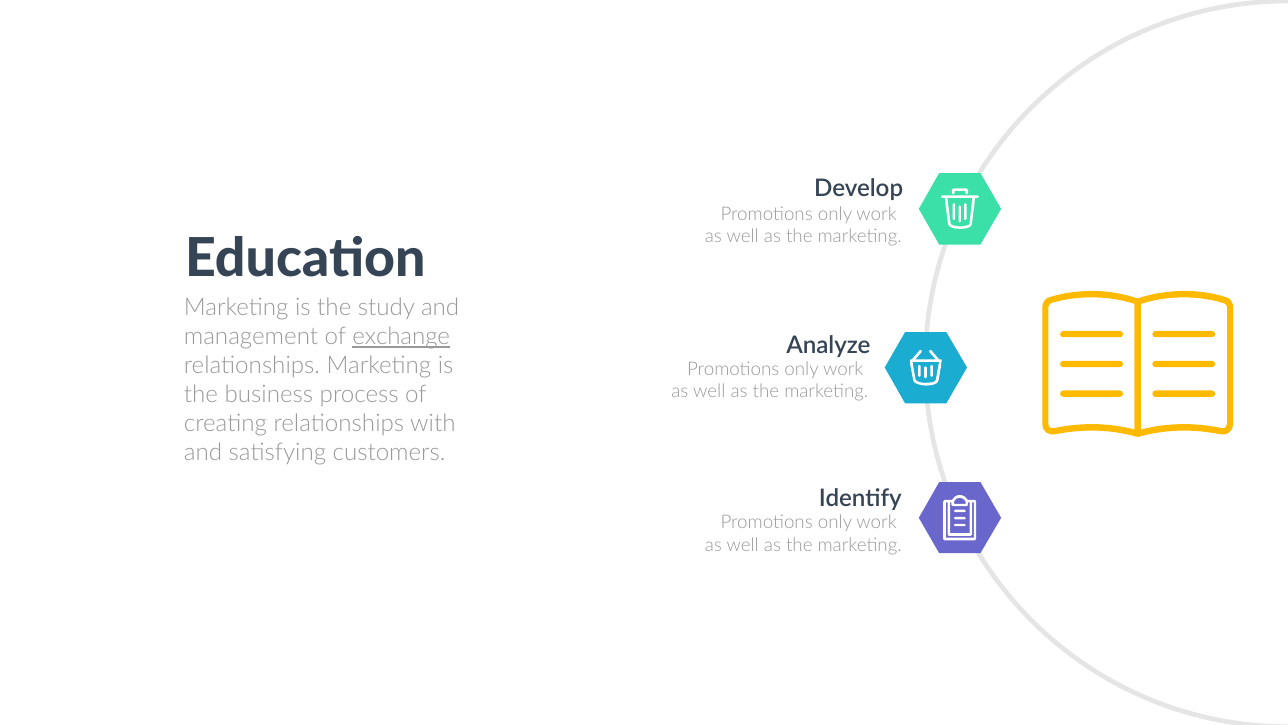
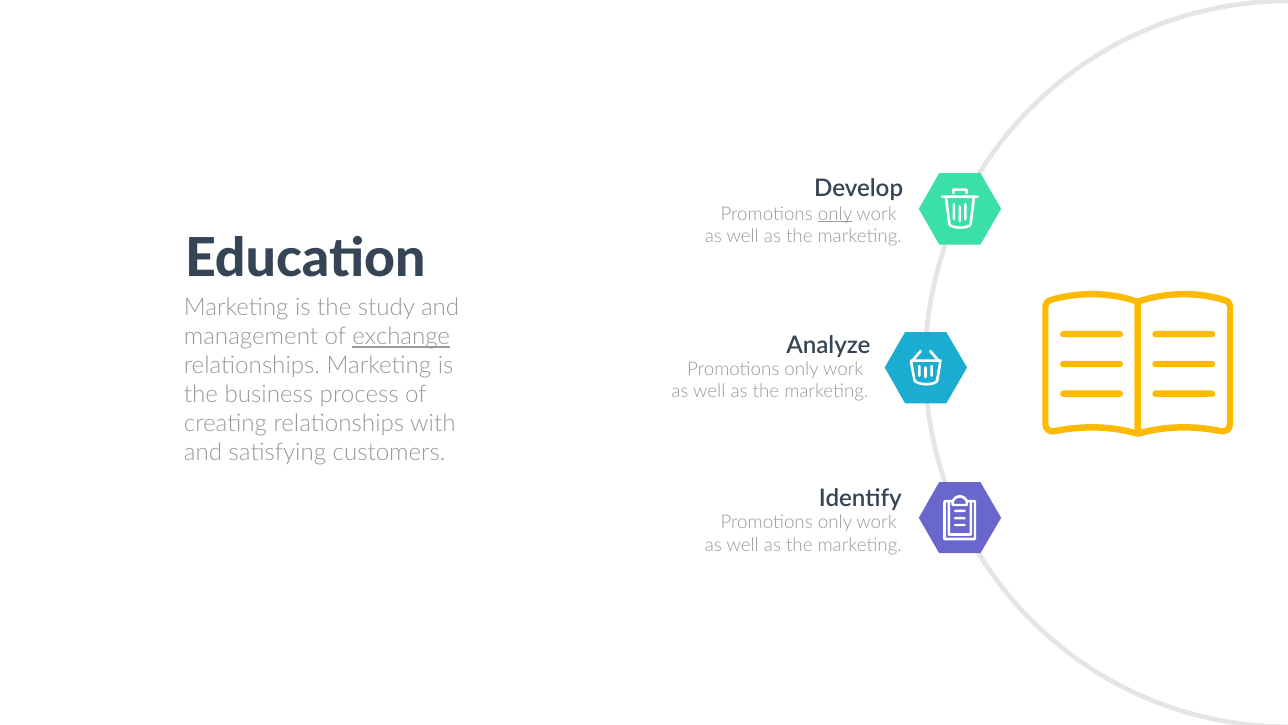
only underline: none -> present (835, 214)
